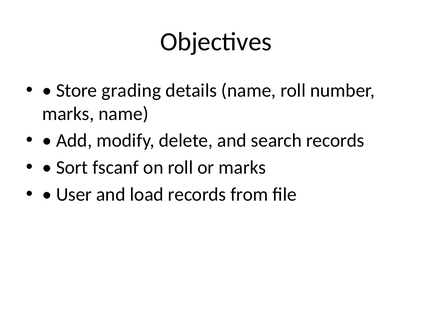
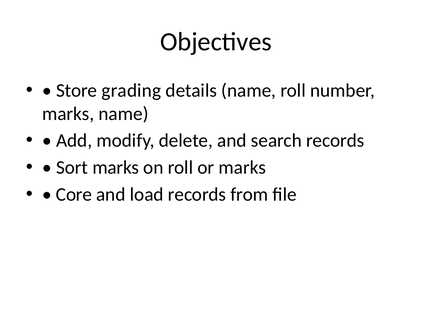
Sort fscanf: fscanf -> marks (116, 167)
User: User -> Core (74, 194)
